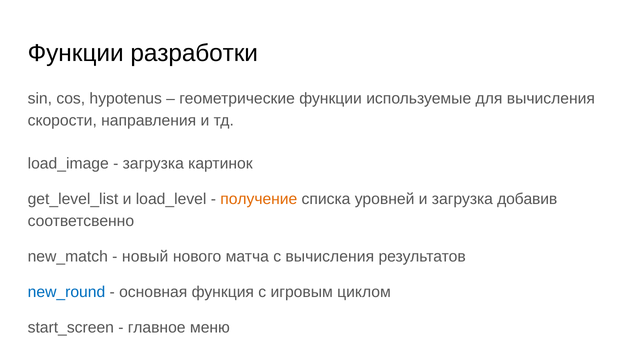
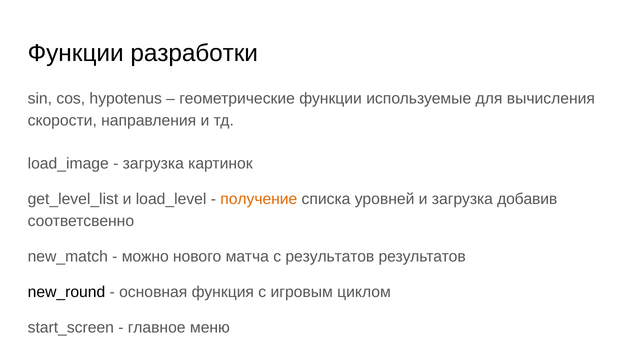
новый: новый -> можно (145, 257)
с вычисления: вычисления -> результатов (330, 257)
new_round colour: blue -> black (66, 292)
